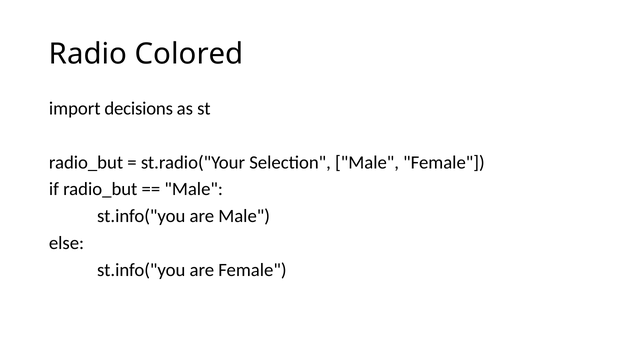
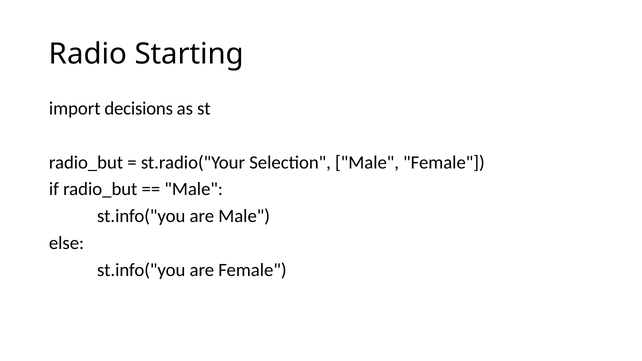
Colored: Colored -> Starting (189, 54)
